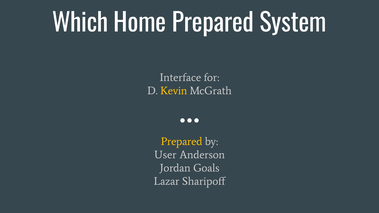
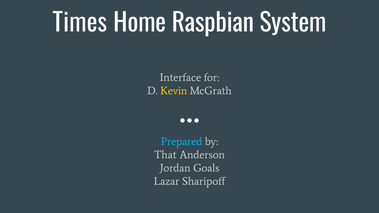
Which: Which -> Times (80, 23)
Home Prepared: Prepared -> Raspbian (213, 23)
Prepared colour: yellow -> light blue (182, 142)
User: User -> That (165, 155)
